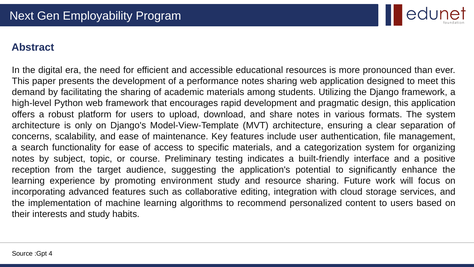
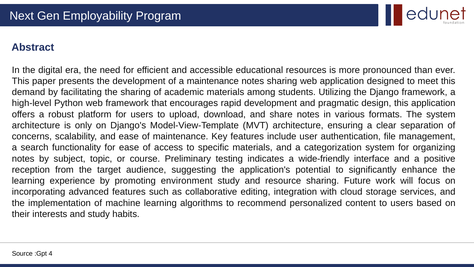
a performance: performance -> maintenance (213, 81)
built-friendly: built-friendly -> wide-friendly (324, 158)
